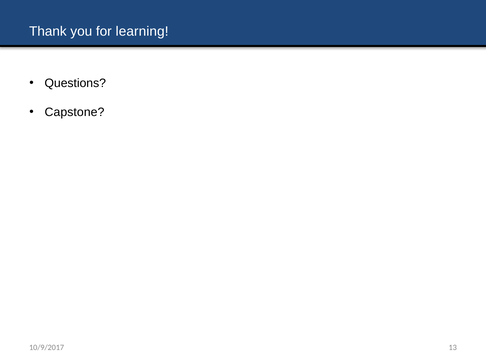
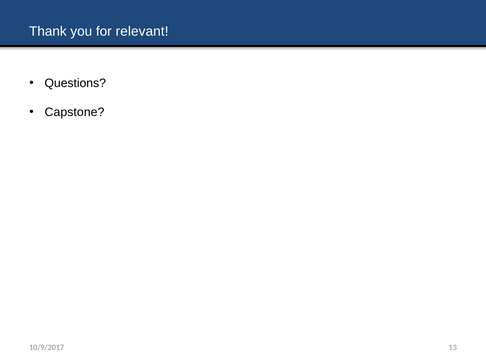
learning: learning -> relevant (142, 31)
